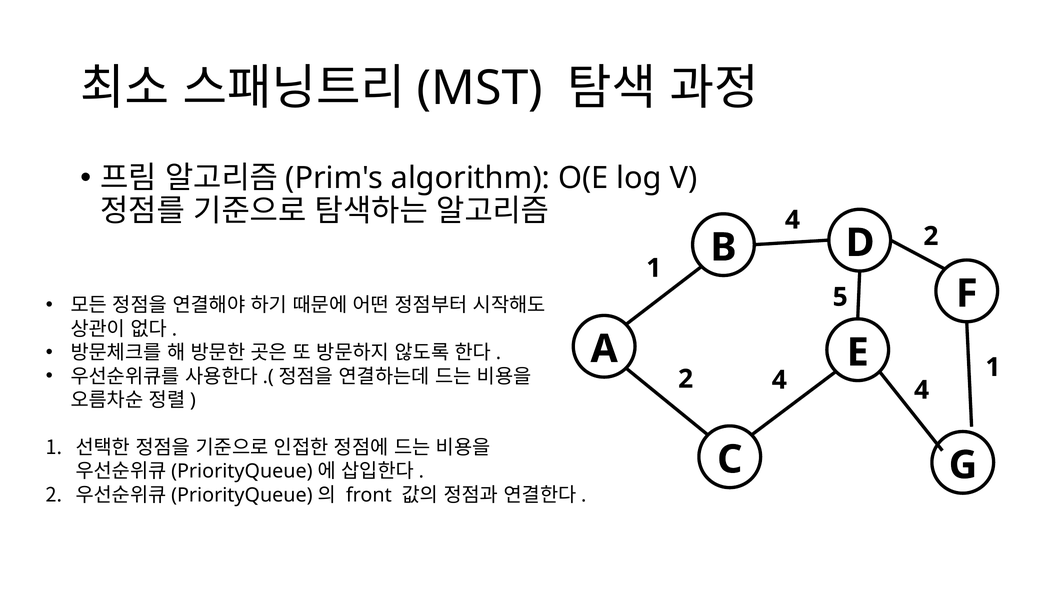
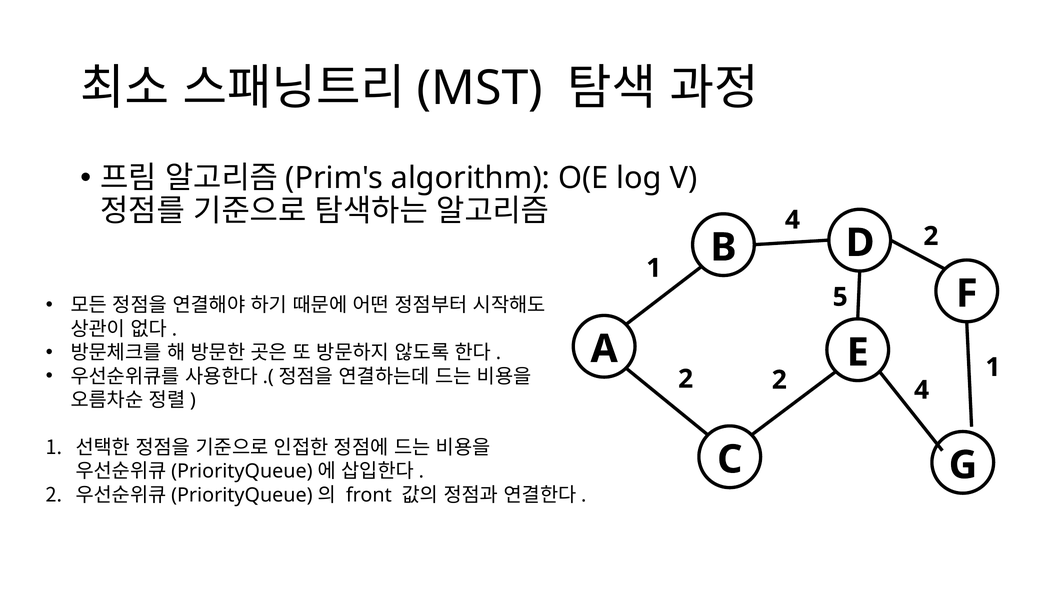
2 4: 4 -> 2 (779, 380)
